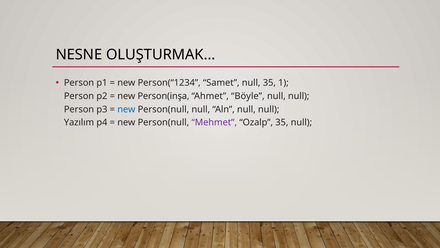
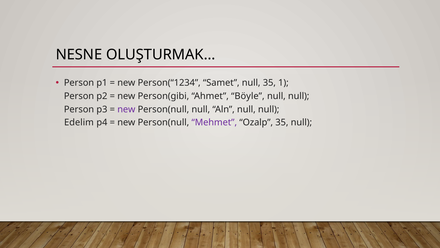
Person(inşa: Person(inşa -> Person(gibi (163, 96)
new colour: blue -> purple (126, 109)
Yazılım: Yazılım -> Edelim (79, 122)
